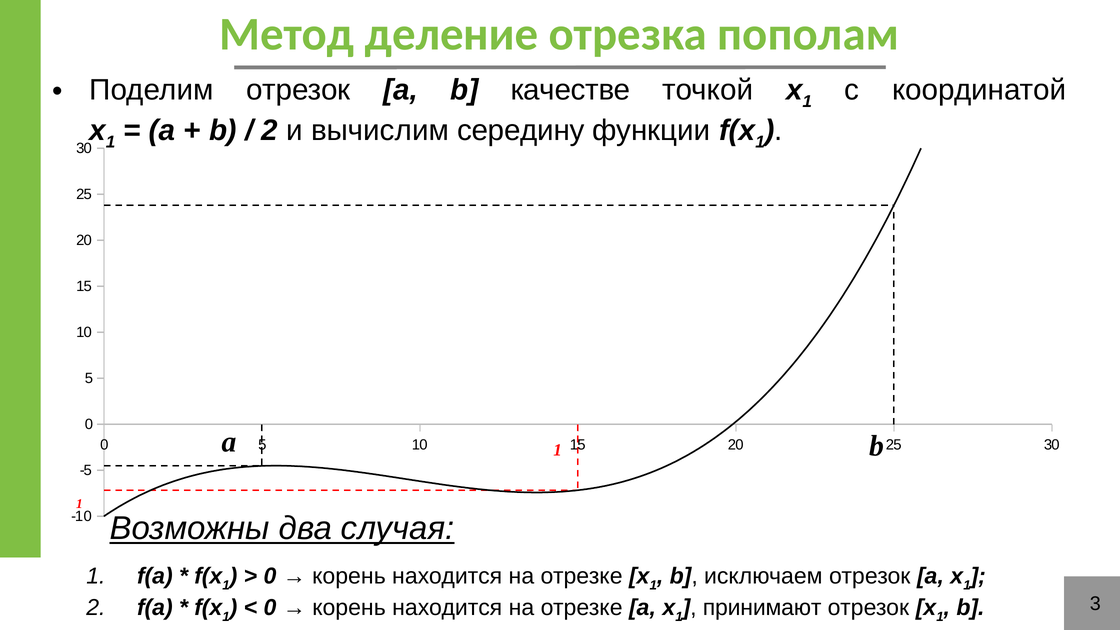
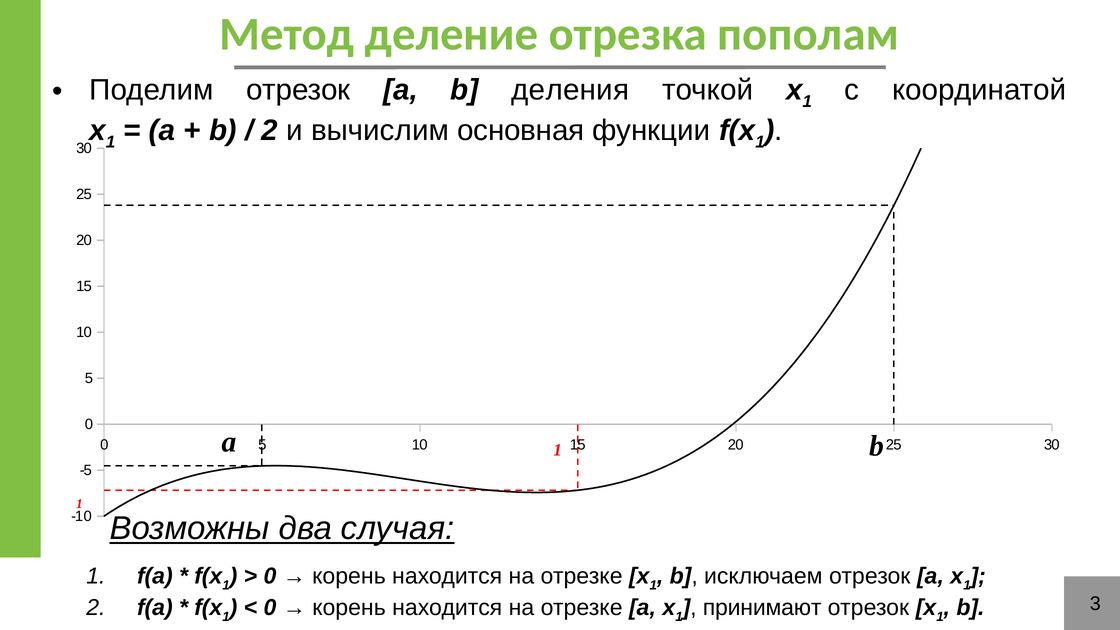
качестве: качестве -> деления (570, 90)
середину: середину -> основная (521, 131)
